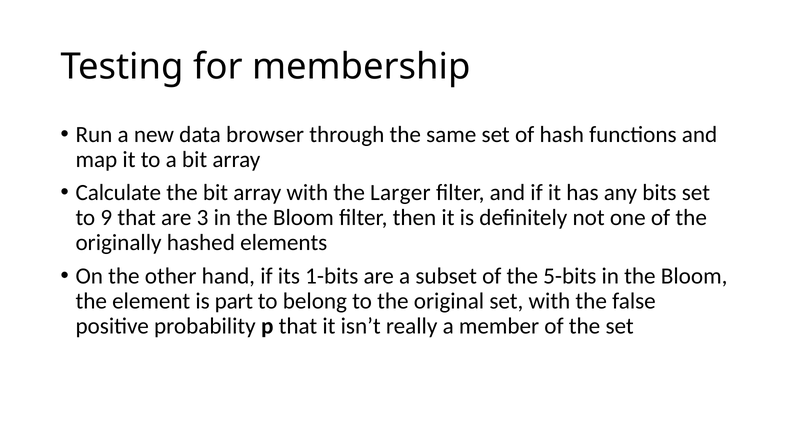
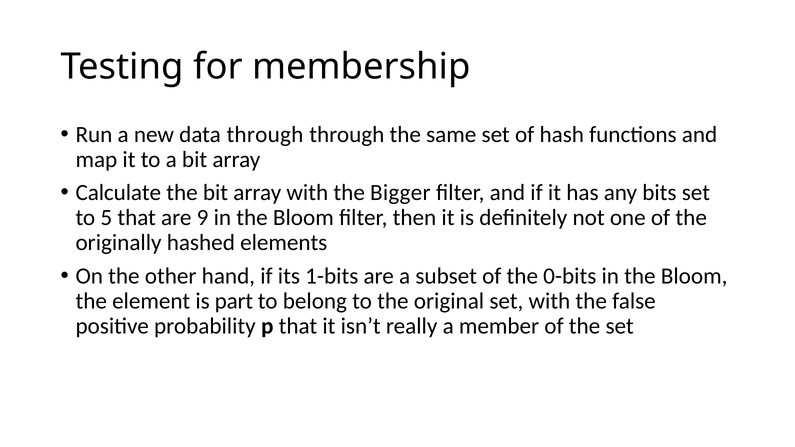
data browser: browser -> through (265, 134)
Larger: Larger -> Bigger (400, 193)
9: 9 -> 5 (106, 218)
3: 3 -> 9 (203, 218)
5-bits: 5-bits -> 0-bits (570, 276)
